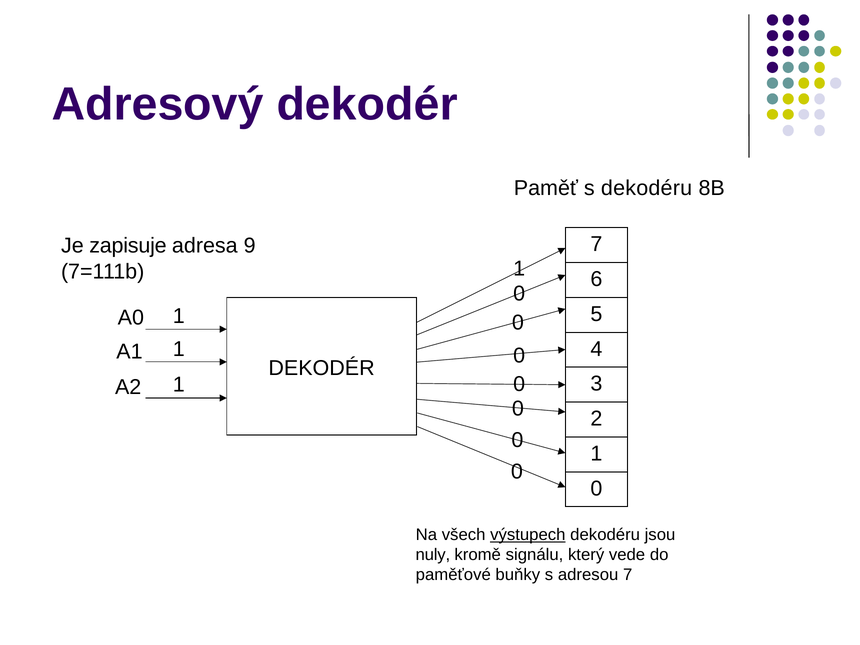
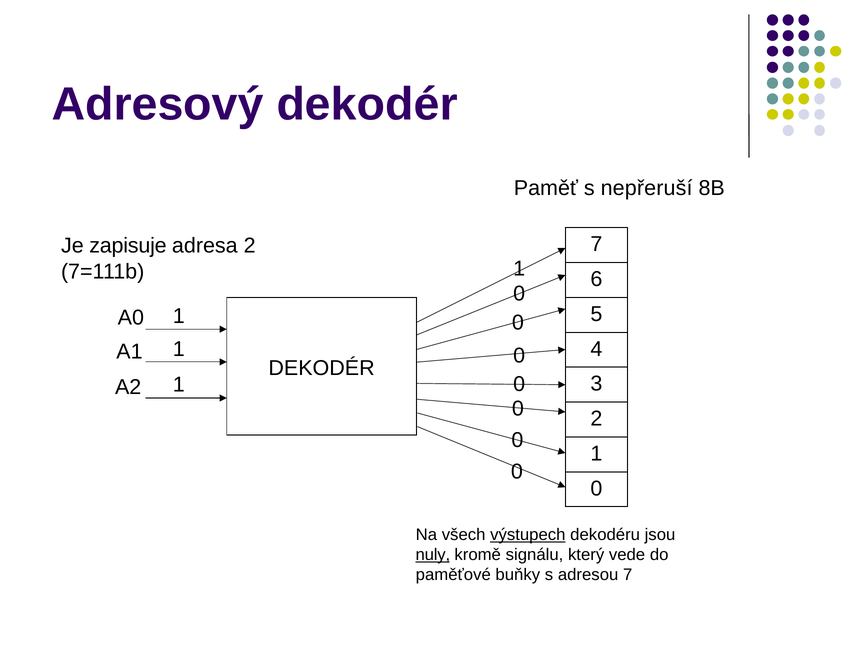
s dekodéru: dekodéru -> nepřeruší (647, 188)
adresa 9: 9 -> 2 (250, 246)
nuly underline: none -> present (433, 555)
